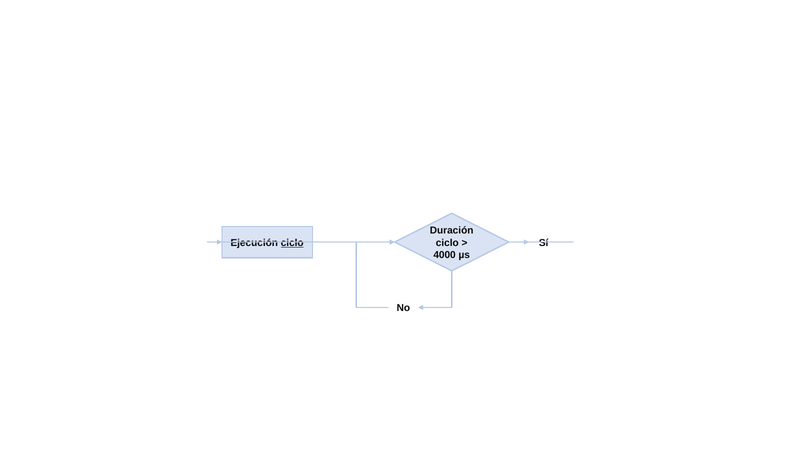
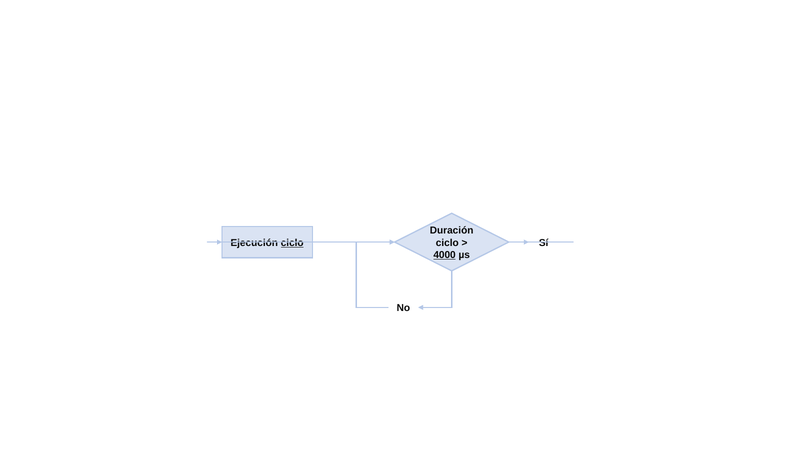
4000 underline: none -> present (445, 255)
